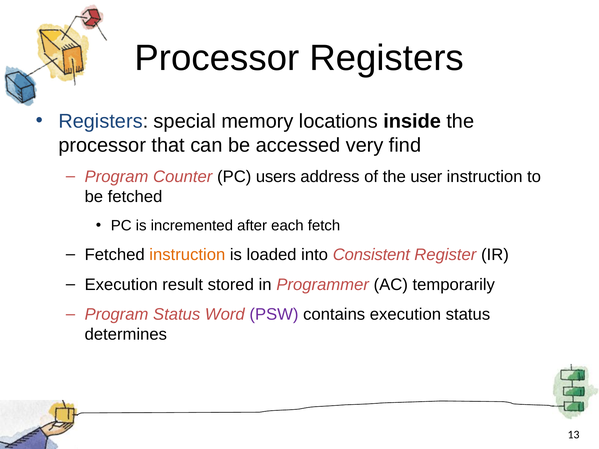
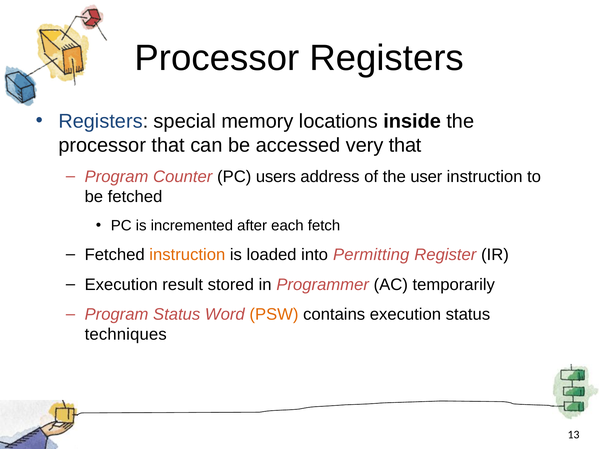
very find: find -> that (405, 145)
Consistent: Consistent -> Permitting (371, 255)
PSW colour: purple -> orange (274, 315)
determines: determines -> techniques (126, 335)
